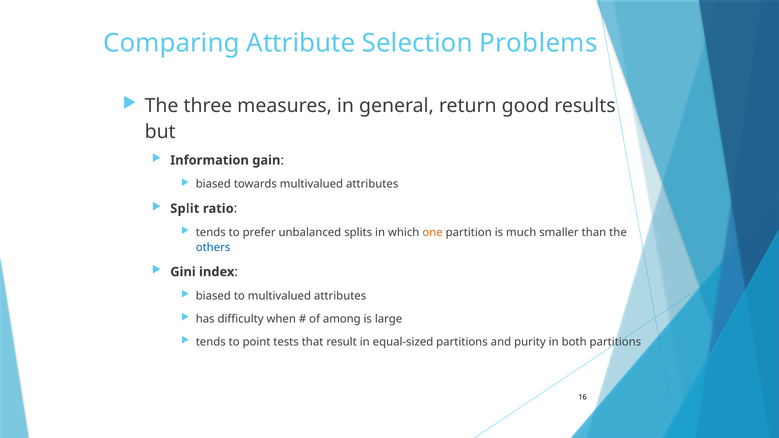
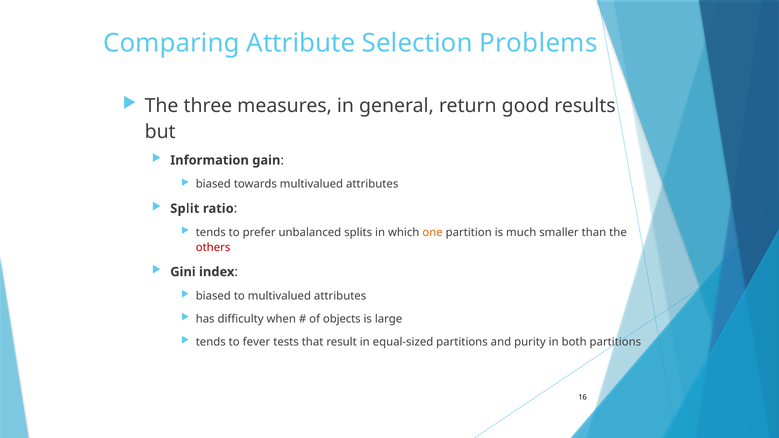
others colour: blue -> red (213, 248)
among: among -> objects (342, 319)
point: point -> fever (256, 342)
